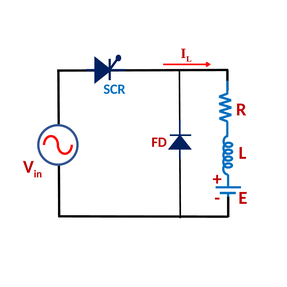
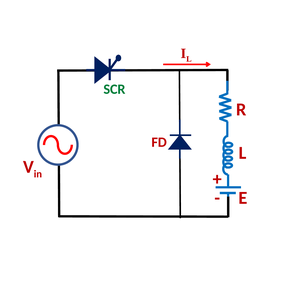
SCR colour: blue -> green (114, 89)
